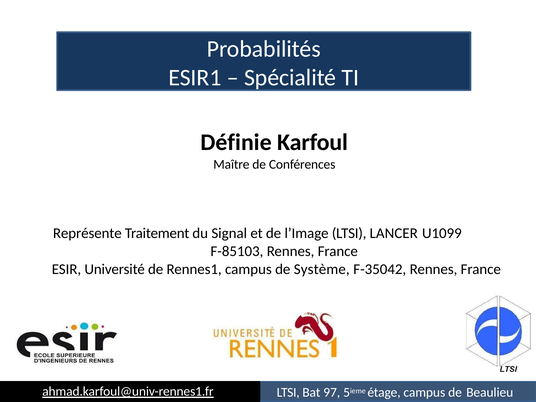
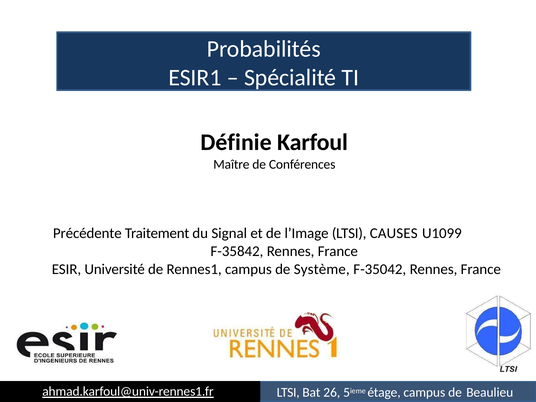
Représente: Représente -> Précédente (87, 233)
LANCER: LANCER -> CAUSES (394, 233)
F-85103: F-85103 -> F-35842 (237, 251)
97: 97 -> 26 (332, 392)
